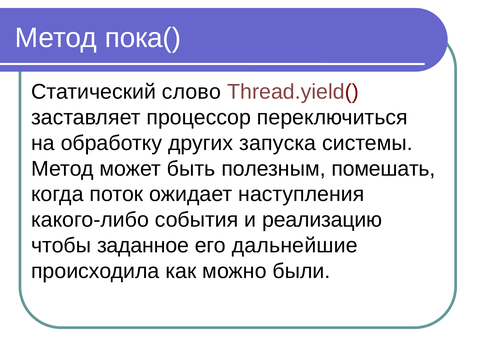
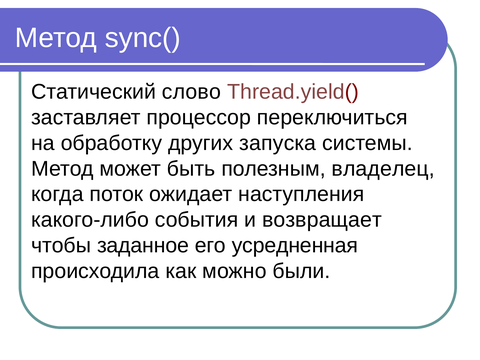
пока(: пока( -> sync( (143, 38)
помешать: помешать -> владелец (383, 169)
реализацию: реализацию -> возвращает (322, 220)
дальнейшие: дальнейшие -> усредненная (295, 245)
